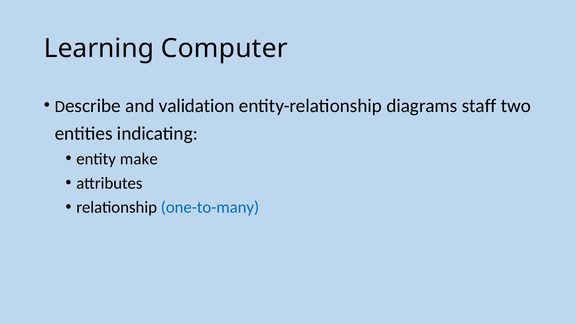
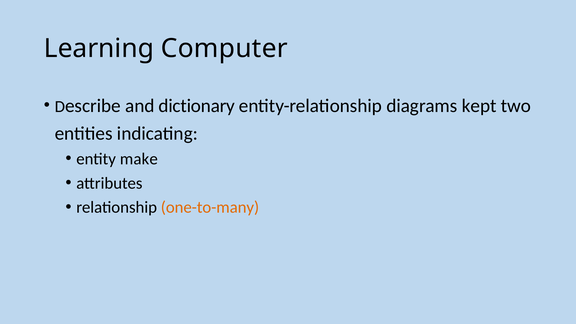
validation: validation -> dictionary (197, 106)
staff: staff -> kept (479, 106)
one-to-many colour: blue -> orange (210, 207)
